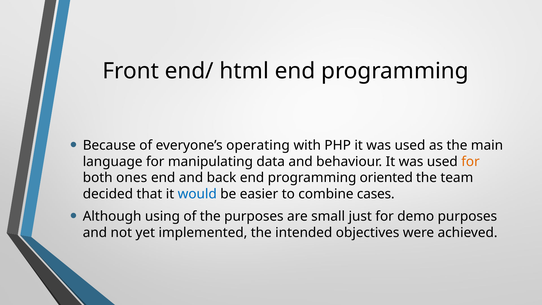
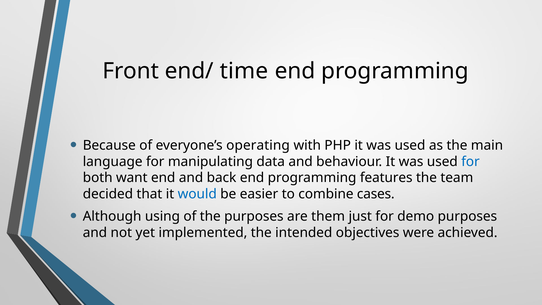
html: html -> time (244, 71)
for colour: orange -> blue (470, 162)
ones: ones -> want (132, 178)
oriented: oriented -> features (386, 178)
small: small -> them (328, 216)
